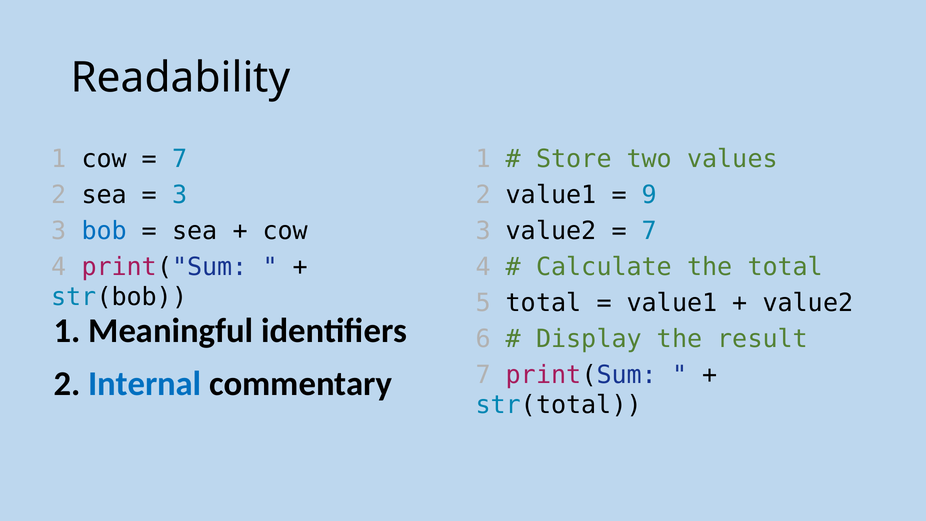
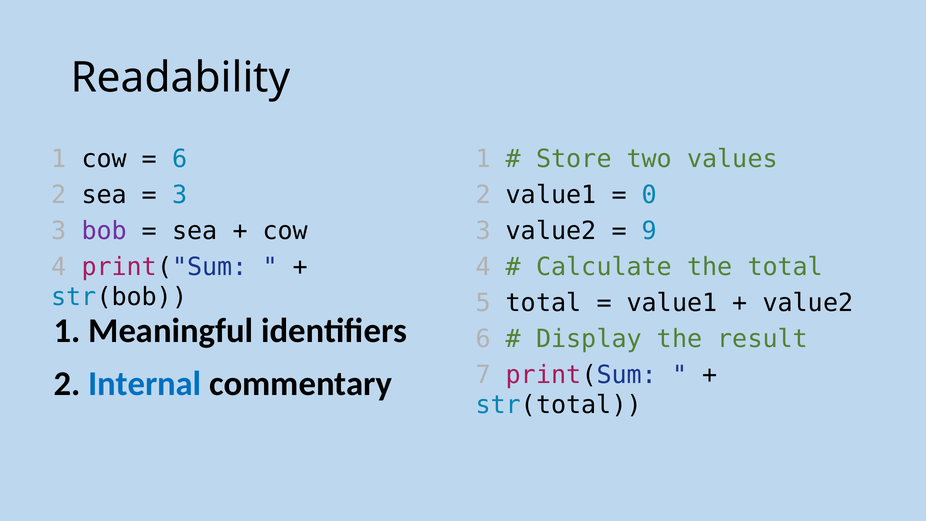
7: 7 -> 6 (180, 159)
9: 9 -> 0 (649, 195)
bob colour: blue -> purple (104, 231)
7: 7 -> 9 (649, 231)
